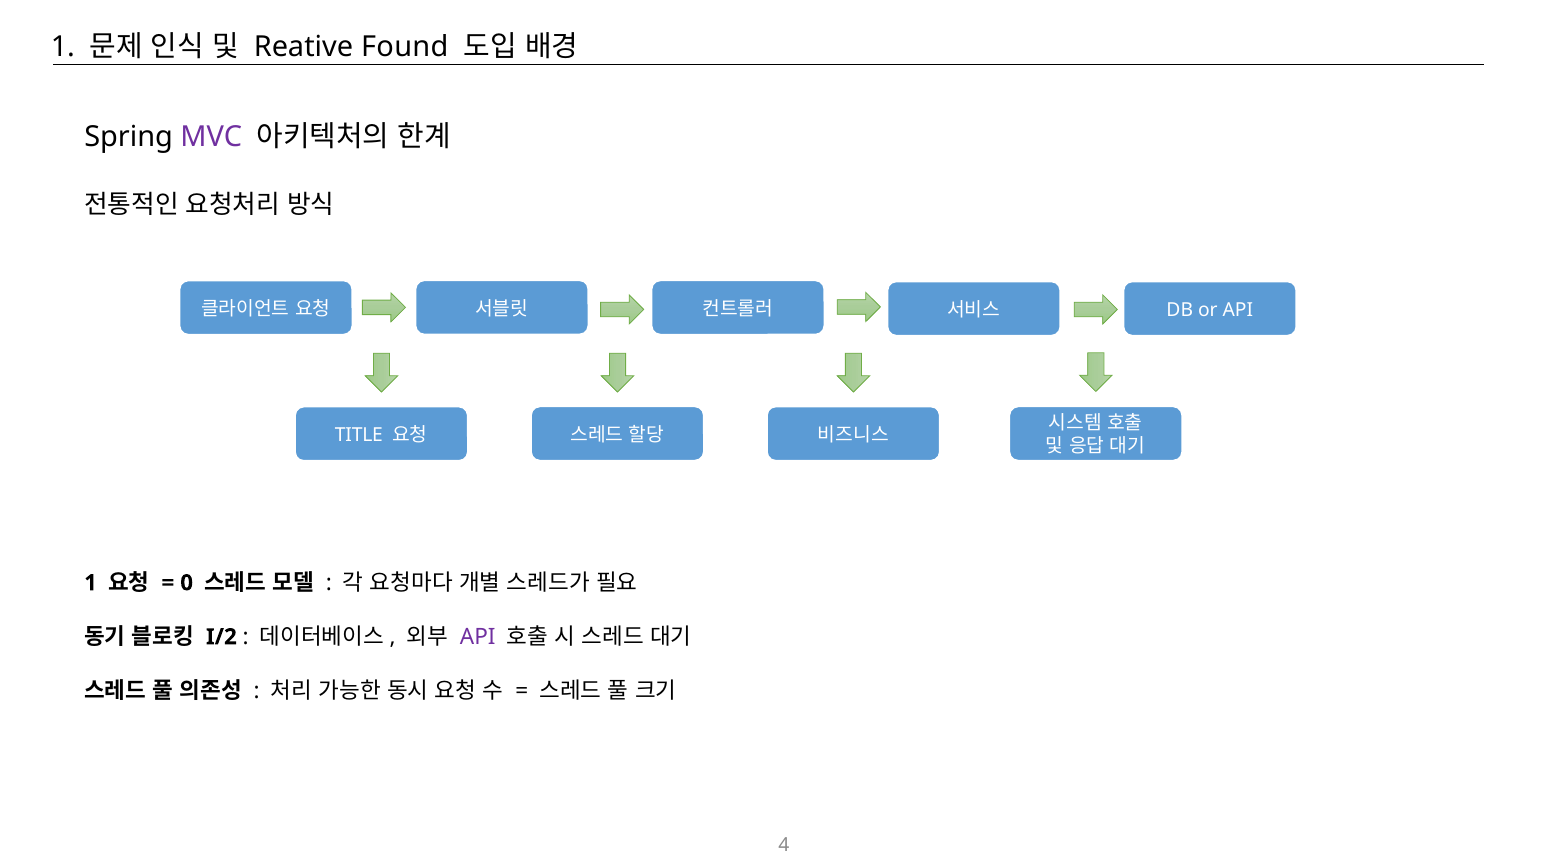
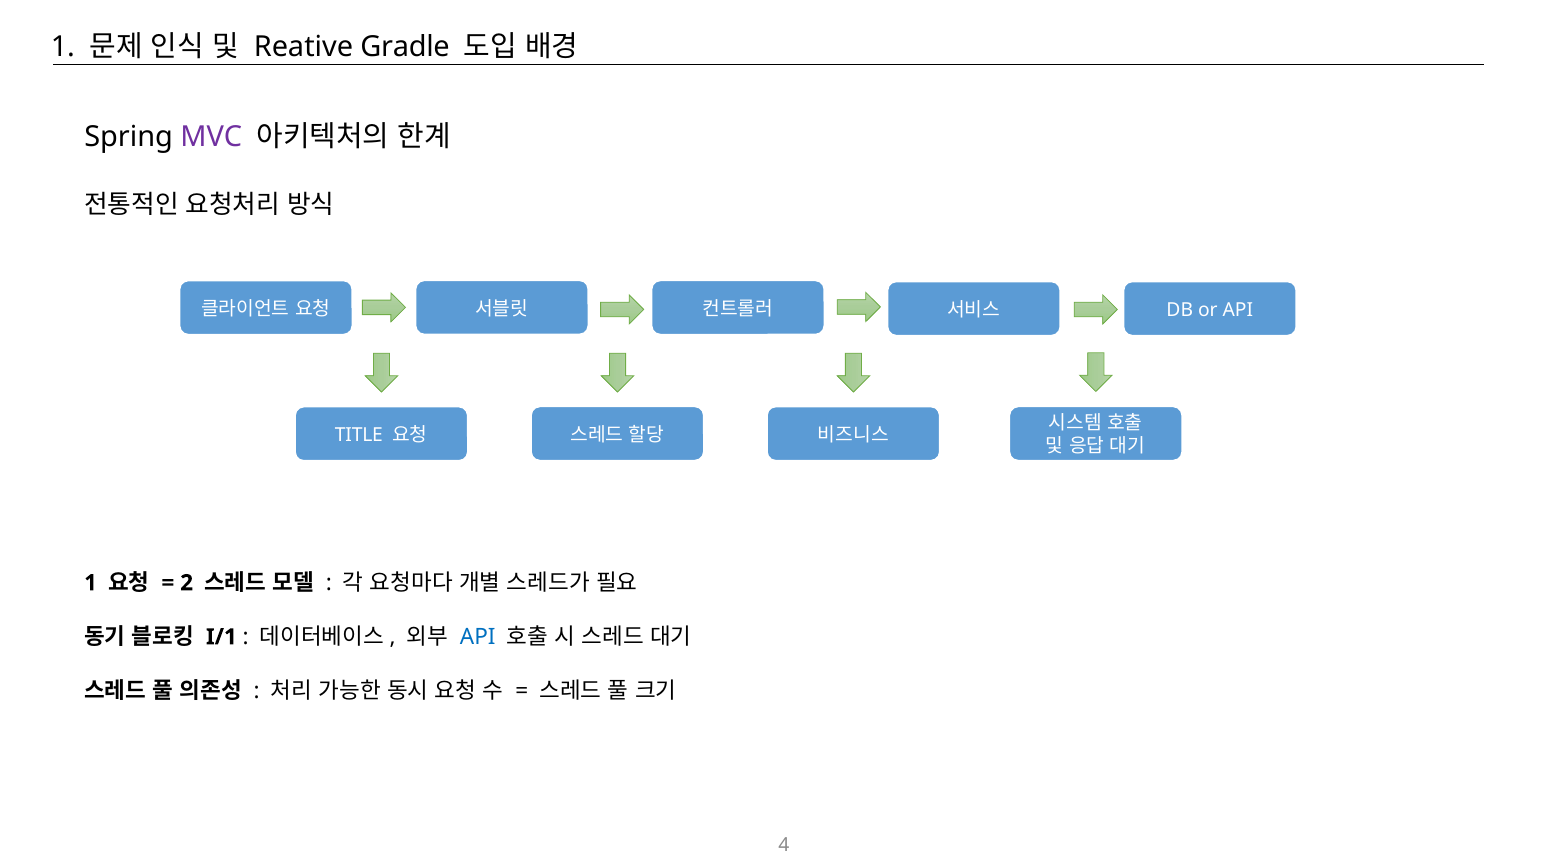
Found: Found -> Gradle (405, 47)
0: 0 -> 2 (187, 583)
I/2: I/2 -> I/1 (221, 637)
API colour: purple -> blue (478, 637)
